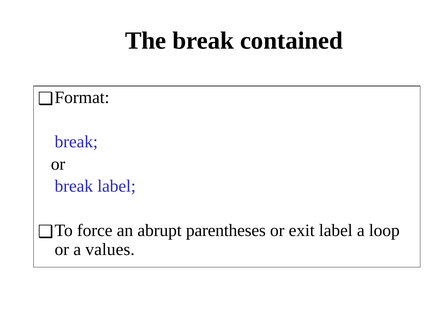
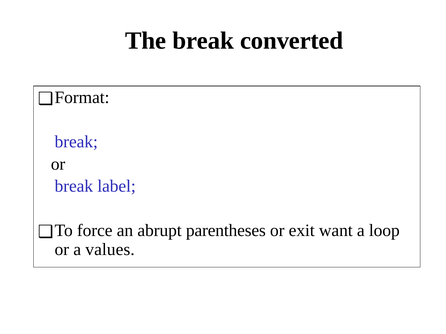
contained: contained -> converted (292, 41)
exit label: label -> want (336, 231)
